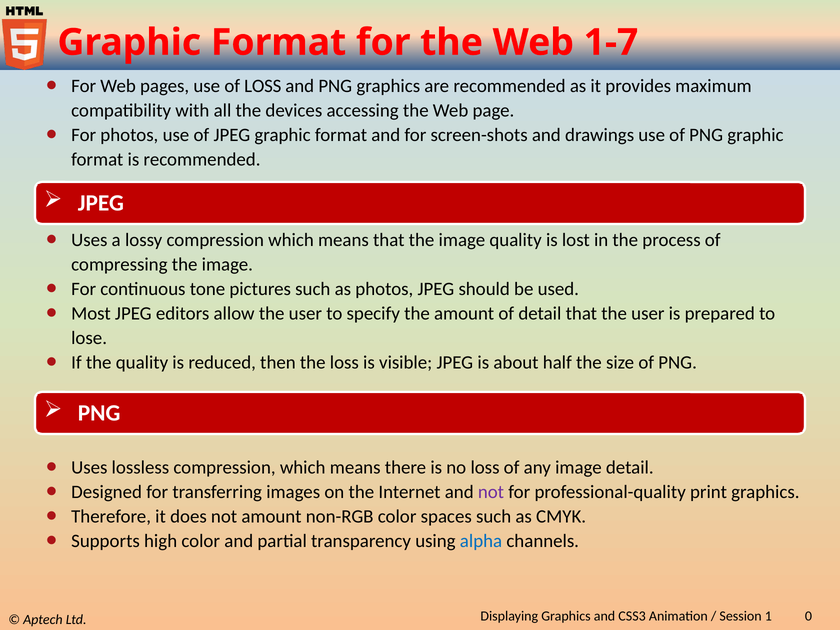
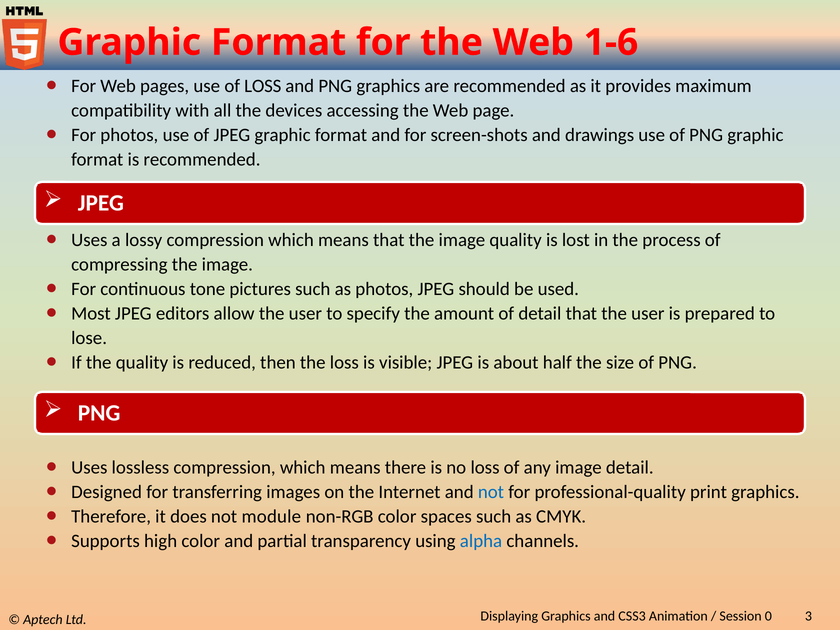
1-7: 1-7 -> 1-6 (611, 42)
not colour: purple -> blue (491, 492)
not amount: amount -> module (271, 516)
1: 1 -> 0 (768, 616)
0: 0 -> 3 (808, 616)
